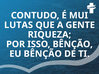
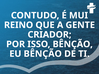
LUTAS: LUTAS -> REINO (19, 25)
RIQUEZA: RIQUEZA -> CRIADOR (49, 35)
